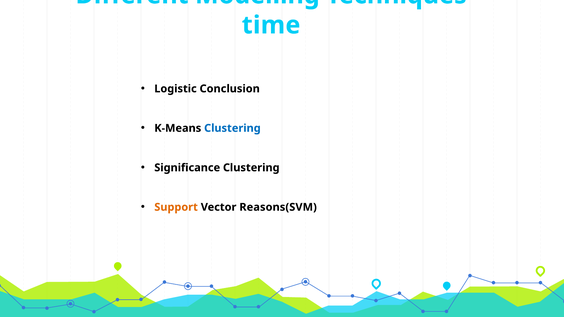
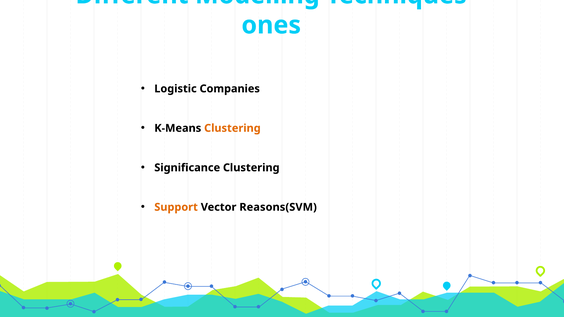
time: time -> ones (271, 25)
Conclusion: Conclusion -> Companies (230, 89)
Clustering colour: blue -> orange (232, 128)
